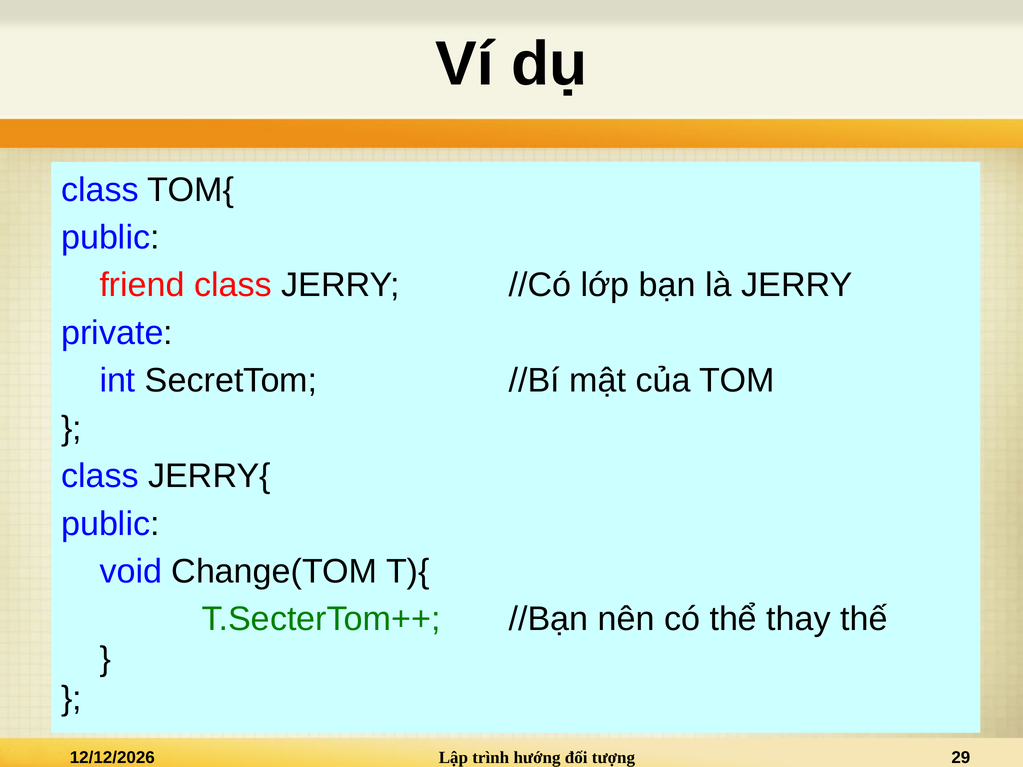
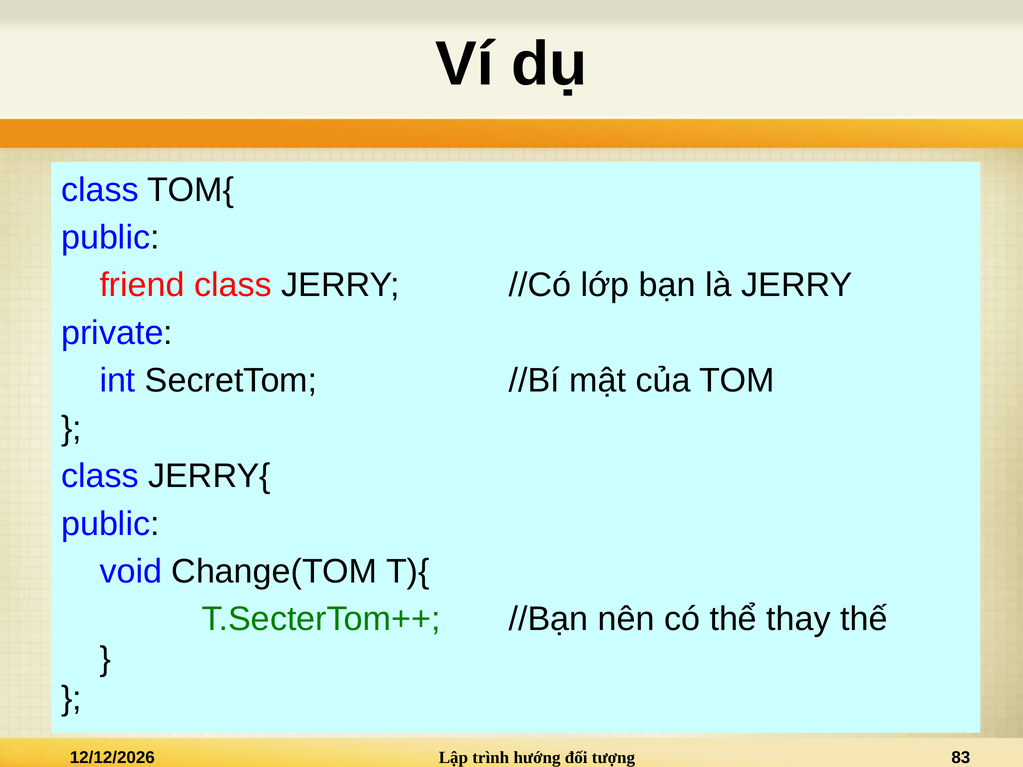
29: 29 -> 83 (961, 758)
